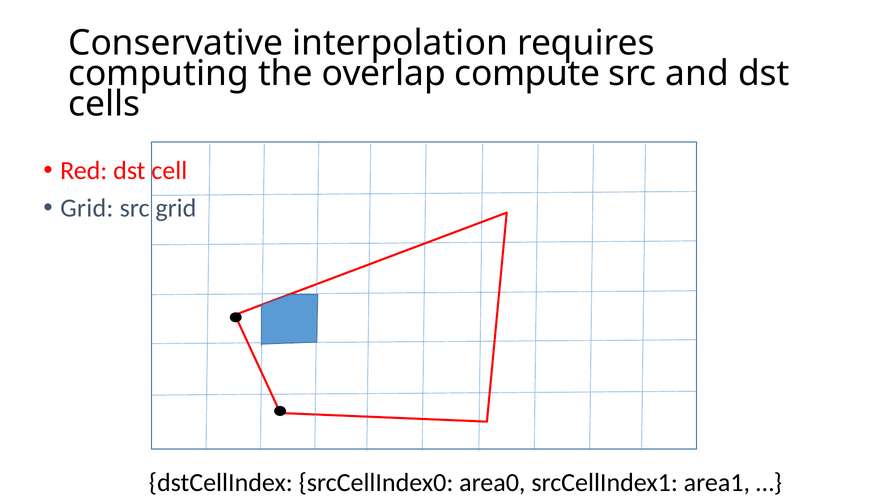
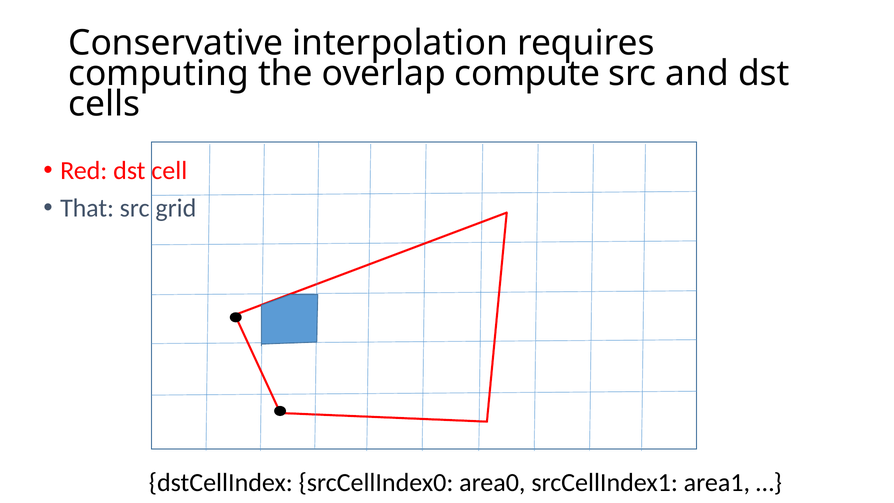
Grid: Grid -> That (87, 208)
